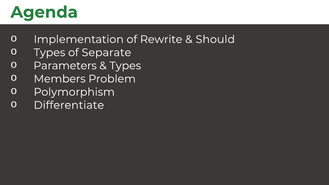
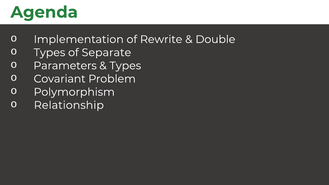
Should: Should -> Double (215, 39)
Members: Members -> Covariant (60, 79)
Differentiate: Differentiate -> Relationship (69, 105)
